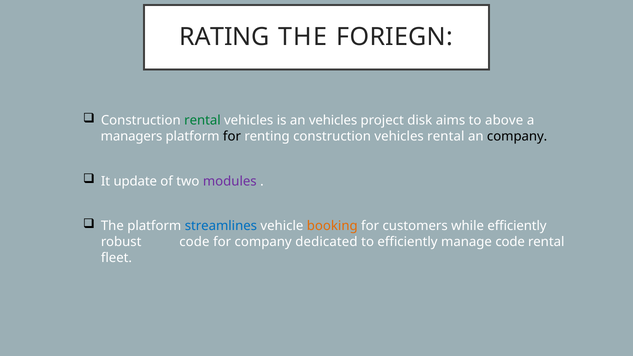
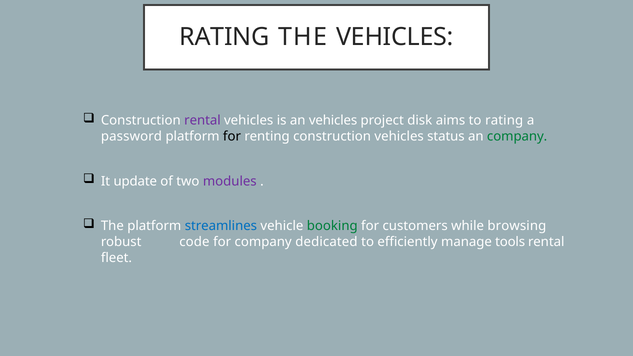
THE FORIEGN: FORIEGN -> VEHICLES (395, 37)
rental colour: green -> purple (202, 120)
to above: above -> rating (504, 120)
managers: managers -> password (131, 136)
vehicles rental: rental -> status (446, 136)
company colour: black -> green (517, 136)
booking colour: orange -> green (332, 226)
while efficiently: efficiently -> browsing (517, 226)
manage code: code -> tools (510, 242)
